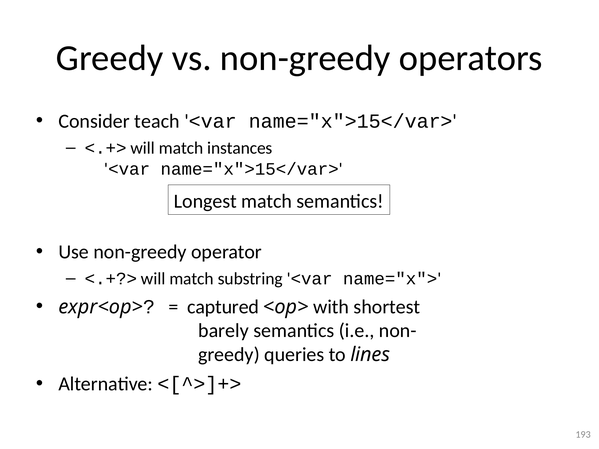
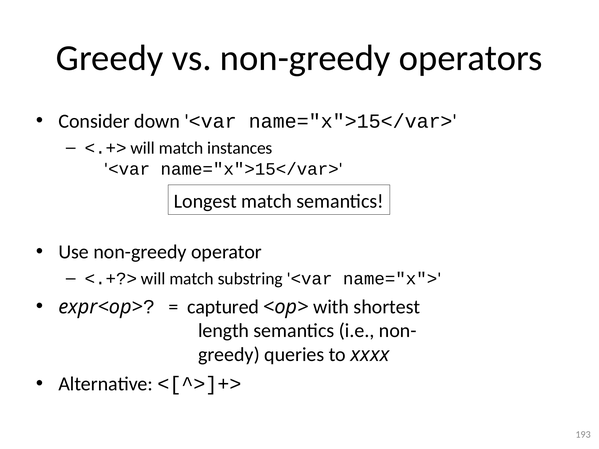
teach: teach -> down (157, 121)
barely: barely -> length (224, 331)
lines: lines -> xxxx (370, 355)
